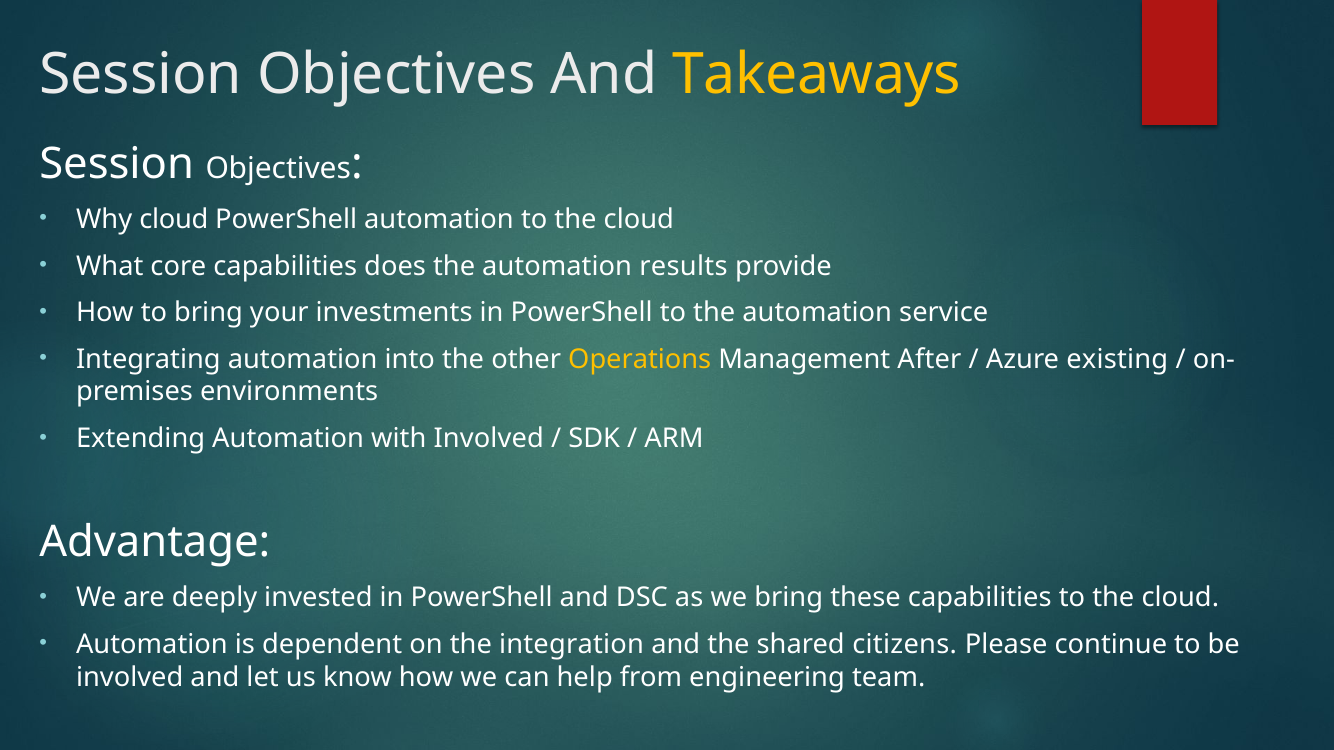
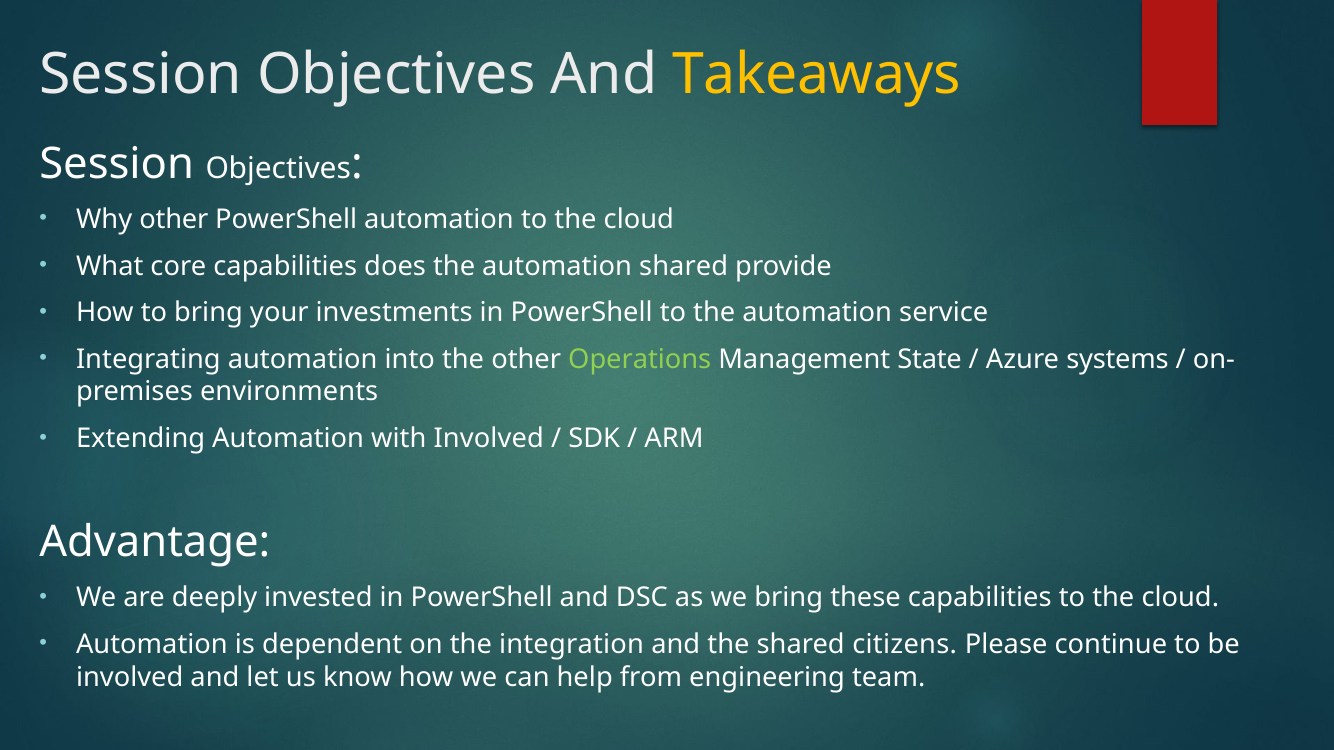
Why cloud: cloud -> other (174, 219)
automation results: results -> shared (684, 266)
Operations colour: yellow -> light green (640, 359)
After: After -> State (930, 359)
existing: existing -> systems (1117, 359)
